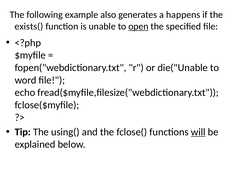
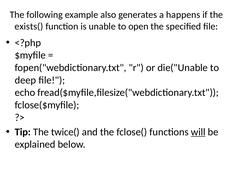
open underline: present -> none (138, 26)
word: word -> deep (25, 80)
using(: using( -> twice( (65, 132)
